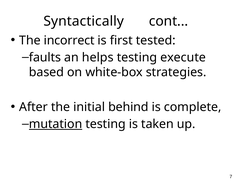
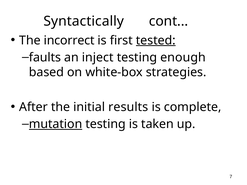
tested underline: none -> present (156, 40)
helps: helps -> inject (98, 57)
execute: execute -> enough (183, 57)
behind: behind -> results (128, 107)
